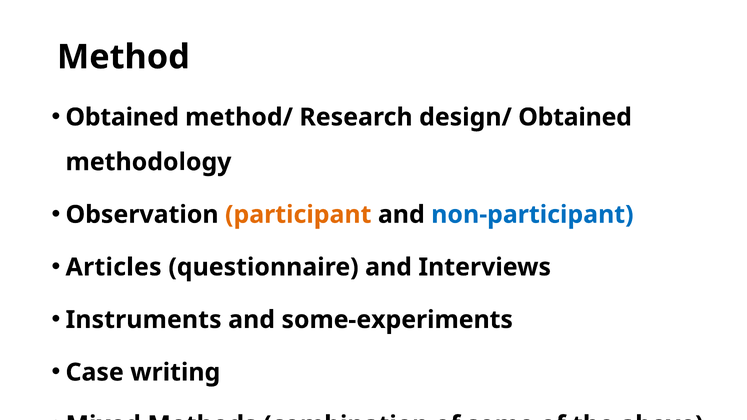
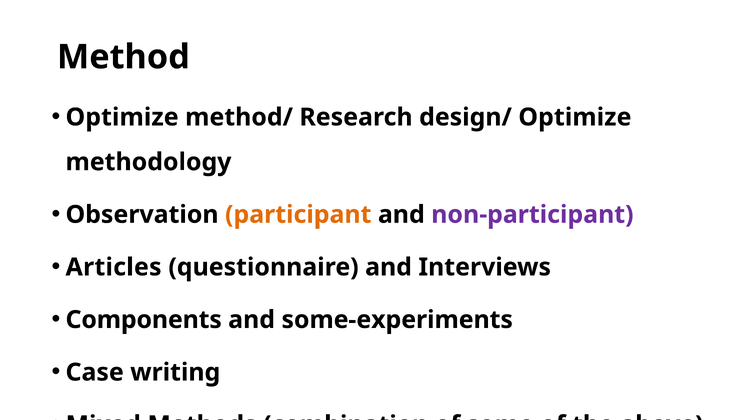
Obtained: Obtained -> Optimize (122, 117)
design/ Obtained: Obtained -> Optimize (575, 117)
non-participant colour: blue -> purple (532, 215)
Instruments: Instruments -> Components (144, 320)
